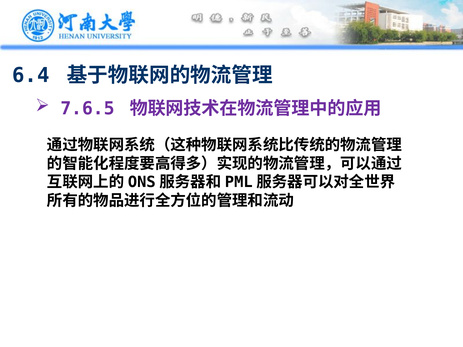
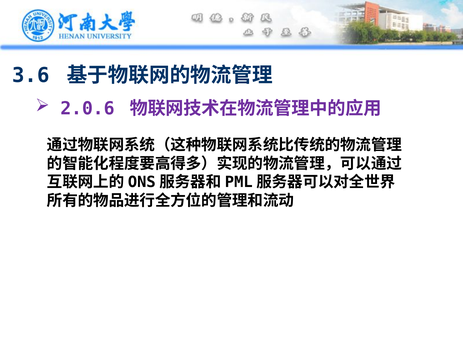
6.4: 6.4 -> 3.6 (31, 75)
7.6.5: 7.6.5 -> 2.0.6 (88, 108)
